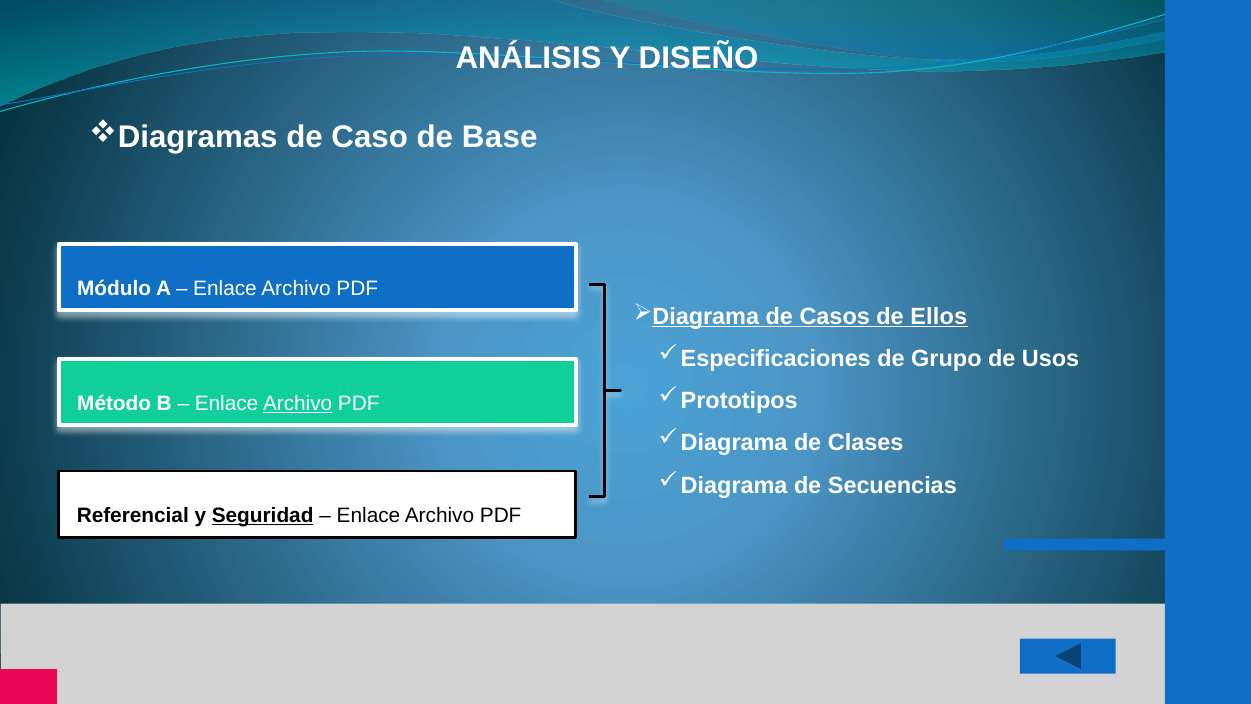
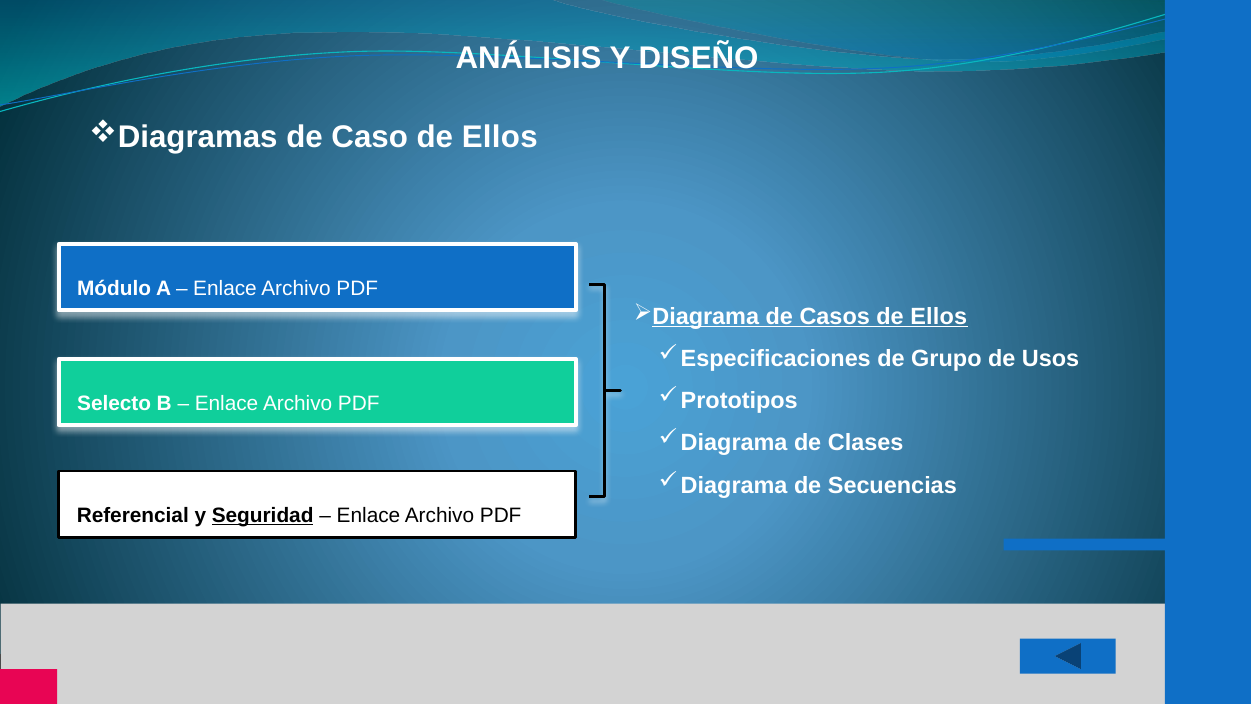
Caso de Base: Base -> Ellos (500, 137)
Método: Método -> Selecto (114, 404)
Archivo underline: present -> none (298, 404)
